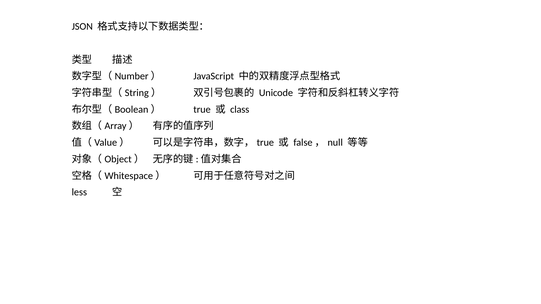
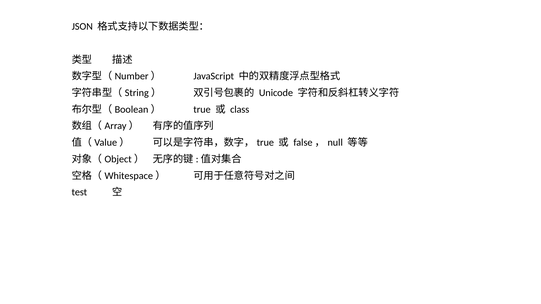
less: less -> test (79, 192)
